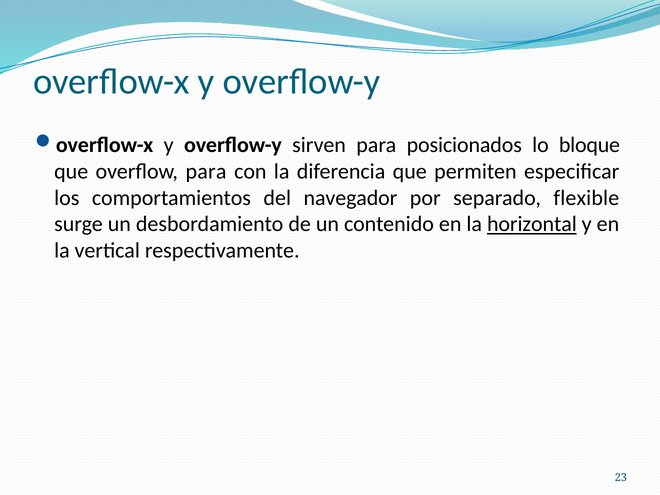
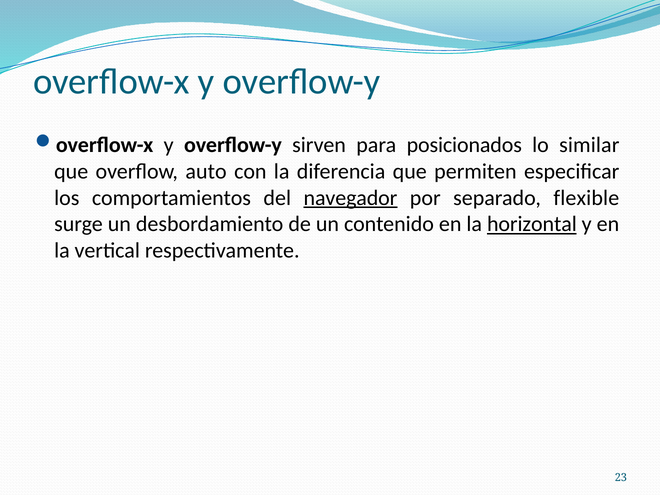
bloque: bloque -> similar (589, 145)
overflow para: para -> auto (206, 171)
navegador underline: none -> present (350, 198)
